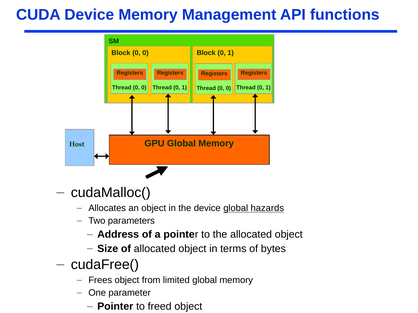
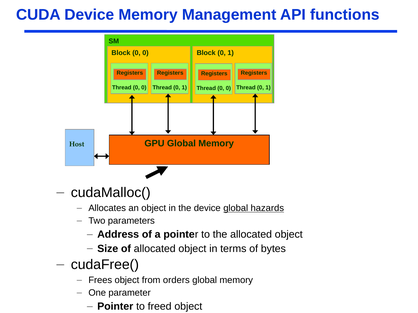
limited: limited -> orders (176, 280)
